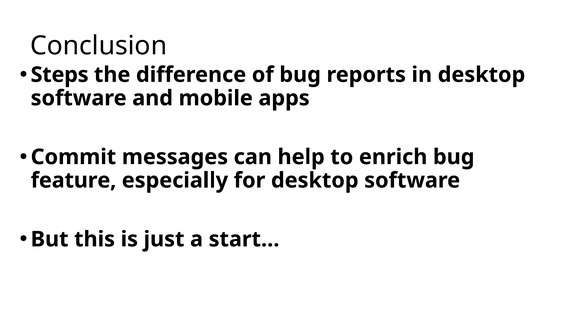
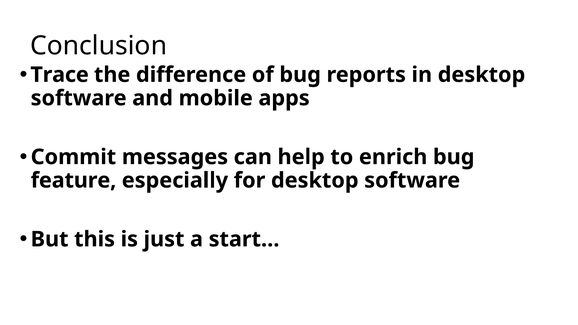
Steps: Steps -> Trace (60, 75)
